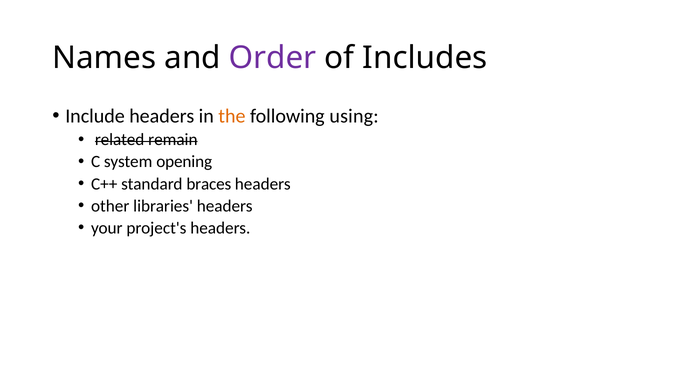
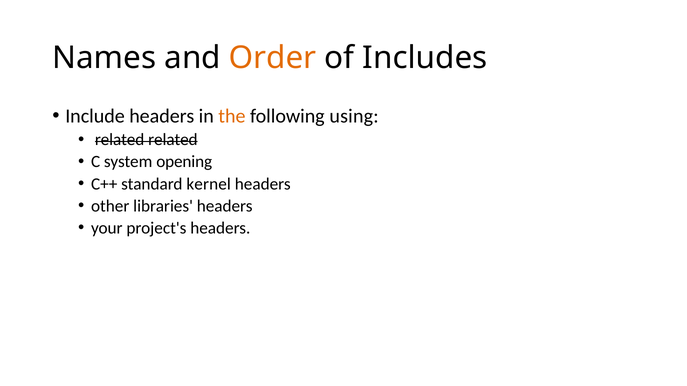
Order colour: purple -> orange (273, 58)
related remain: remain -> related (173, 140)
braces: braces -> kernel (209, 184)
